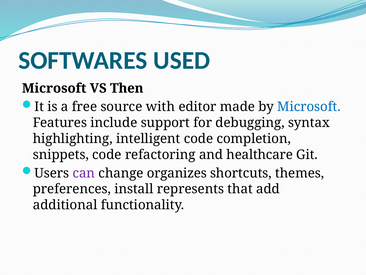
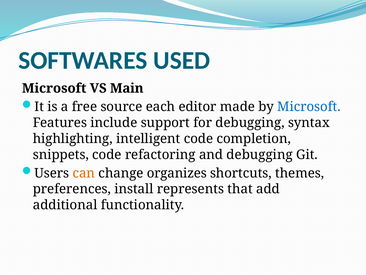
Then: Then -> Main (127, 88)
with: with -> each (160, 107)
and healthcare: healthcare -> debugging (260, 154)
can colour: purple -> orange (84, 173)
